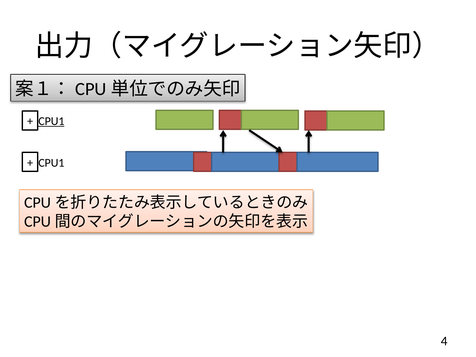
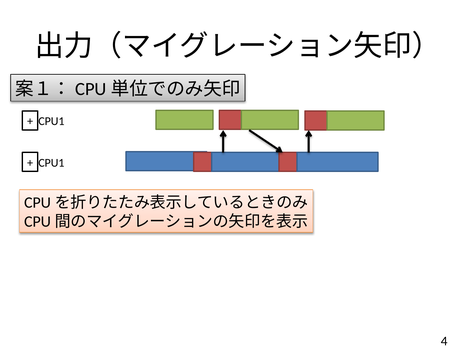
CPU1 underline: present -> none (51, 121)
